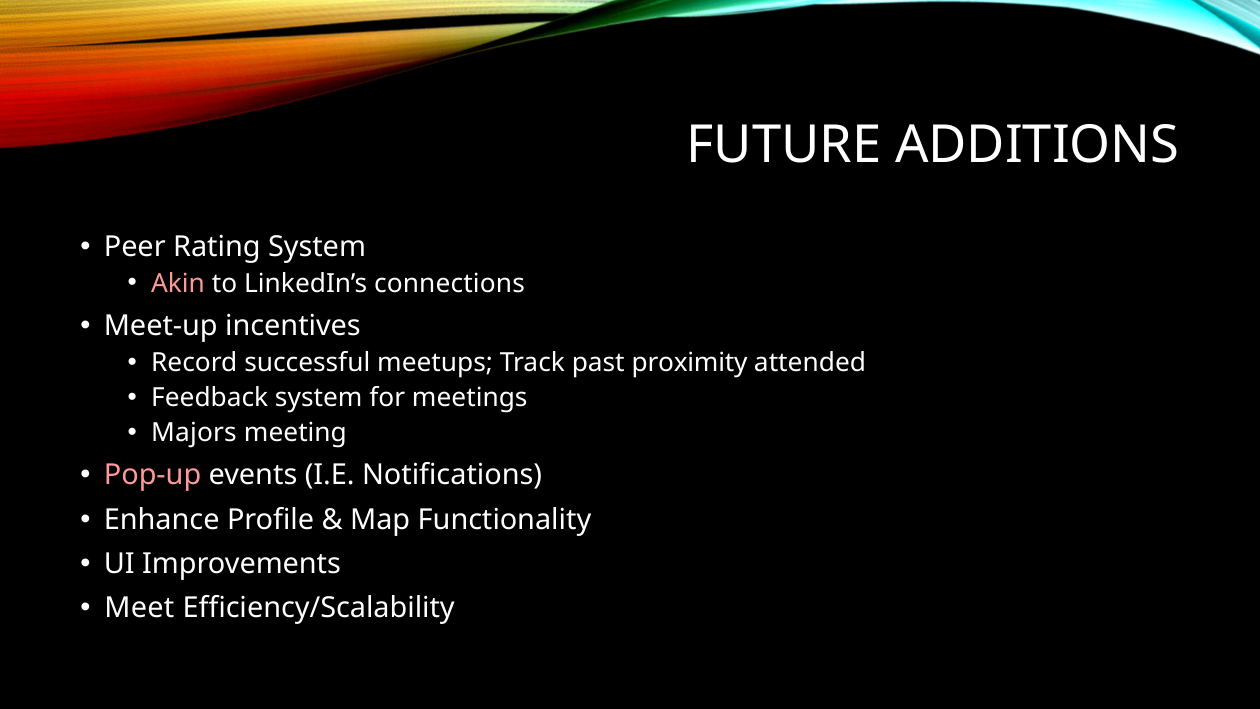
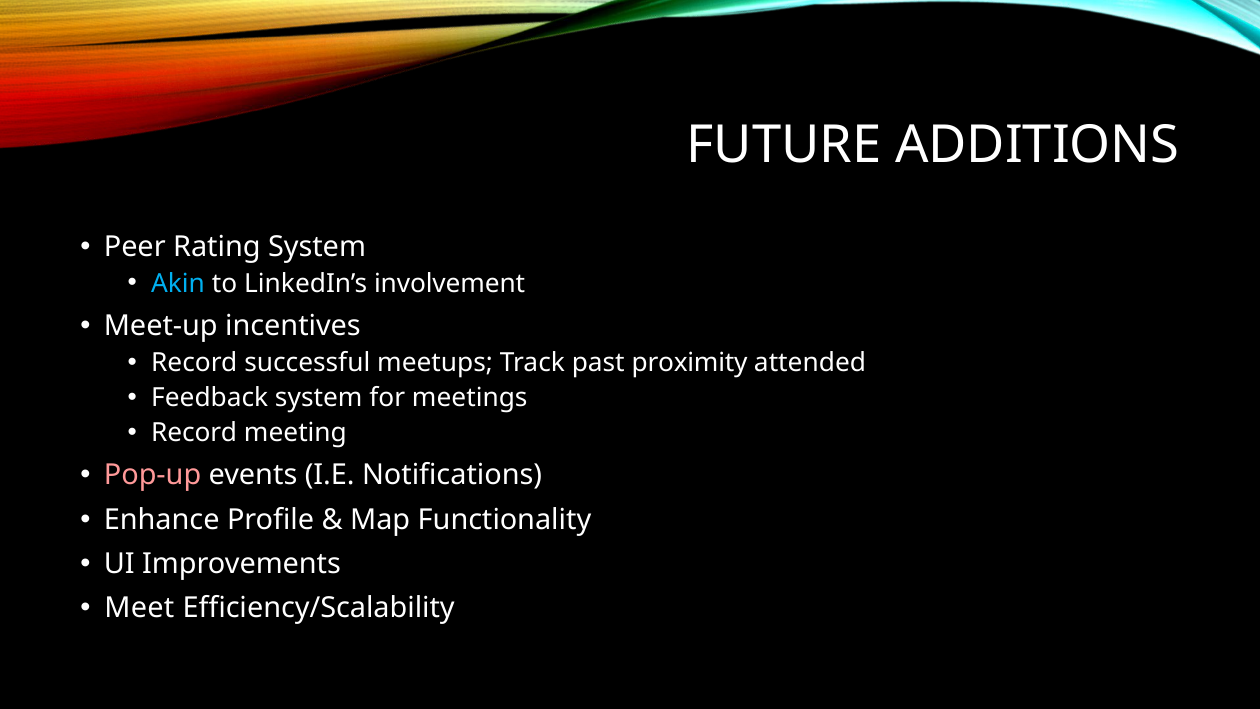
Akin colour: pink -> light blue (178, 283)
connections: connections -> involvement (450, 283)
Majors: Majors -> Record (194, 432)
